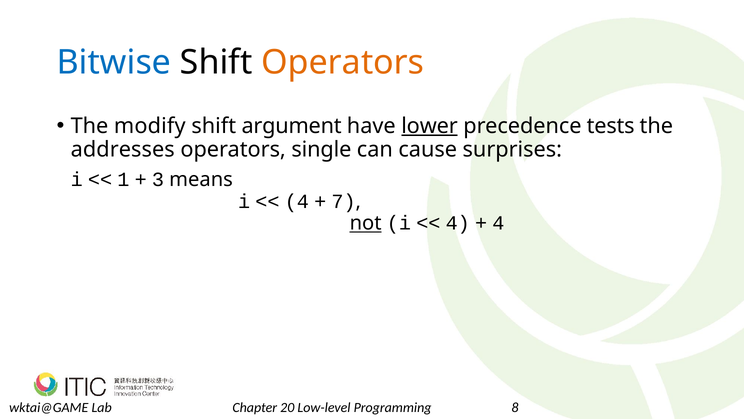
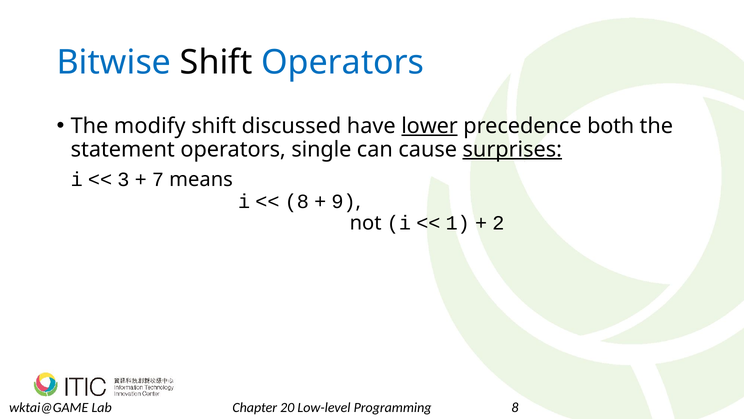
Operators colour: orange -> blue (343, 62)
argument: argument -> discussed (291, 126)
tests: tests -> both (611, 126)
addresses: addresses -> statement (123, 149)
surprises underline: none -> present (512, 149)
1: 1 -> 3 (123, 180)
3: 3 -> 7 (158, 180)
4: 4 -> 8 (297, 201)
7: 7 -> 9 (344, 201)
not underline: present -> none (366, 223)
4: 4 -> 1 (458, 223)
4: 4 -> 2 (498, 223)
